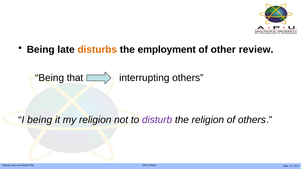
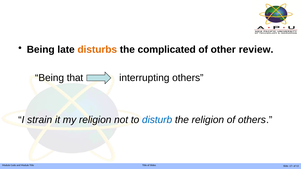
employment: employment -> complicated (167, 50)
I being: being -> strain (40, 120)
disturb colour: purple -> blue (157, 120)
